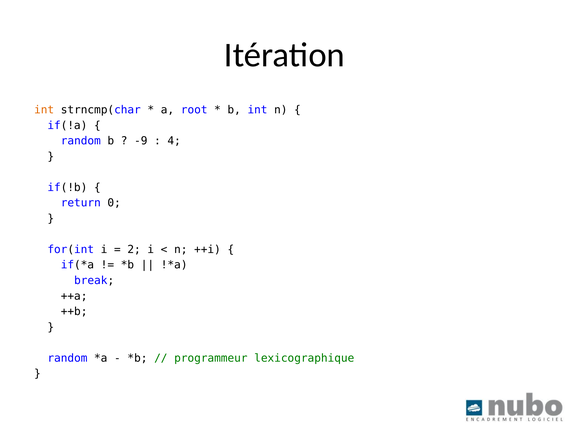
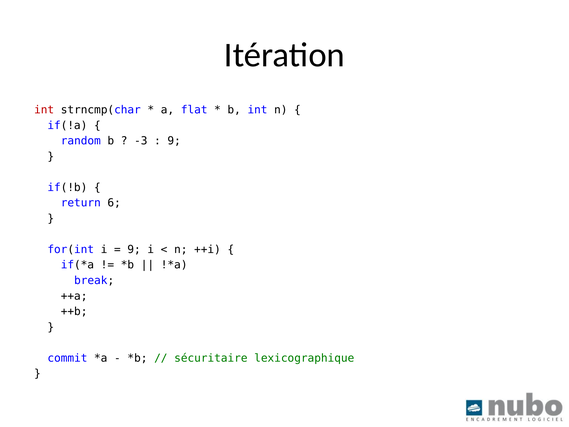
int colour: orange -> red (44, 110)
root: root -> flat (194, 110)
-9: -9 -> -3 (141, 141)
4: 4 -> 9 (174, 141)
0: 0 -> 6 (114, 203)
2: 2 -> 9 (134, 249)
random: random -> commit (67, 358)
programmeur: programmeur -> sécuritaire (211, 358)
